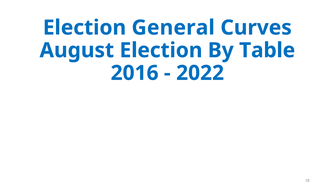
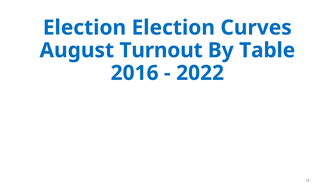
Election General: General -> Election (173, 28)
August Election: Election -> Turnout (161, 50)
